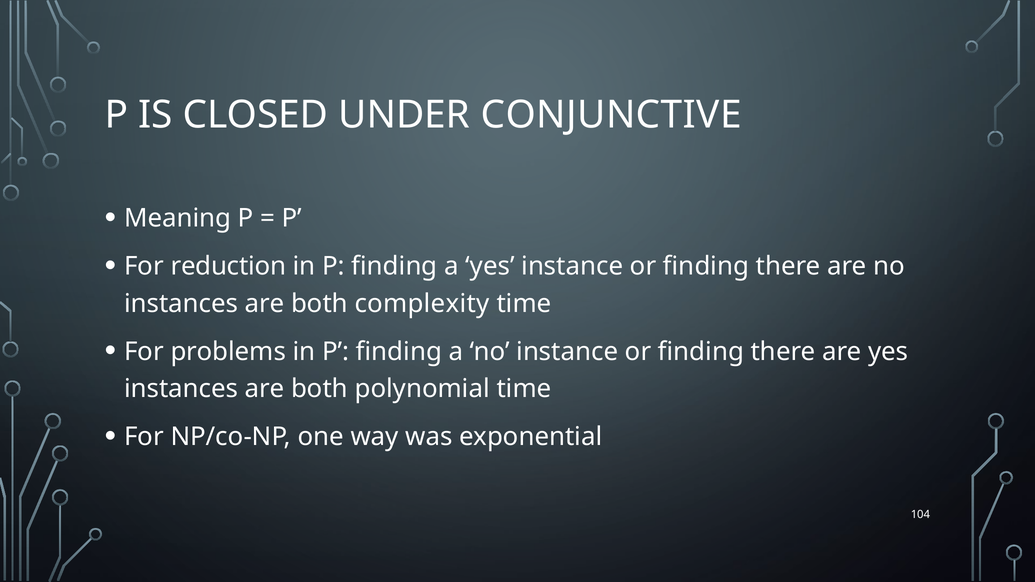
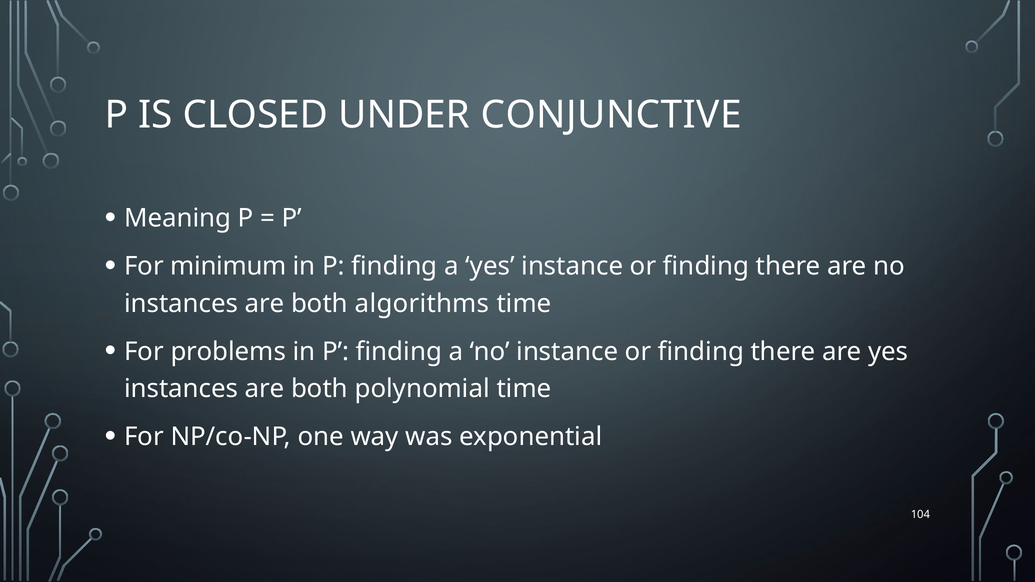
reduction: reduction -> minimum (228, 266)
complexity: complexity -> algorithms (422, 304)
